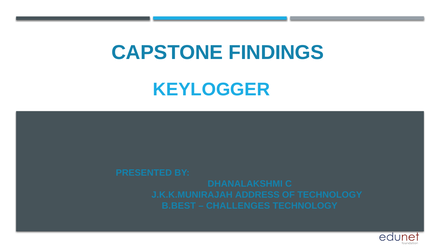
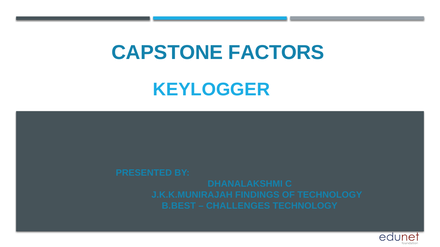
FINDINGS: FINDINGS -> FACTORS (276, 52)
ADDRESS: ADDRESS -> FINDINGS (257, 195)
